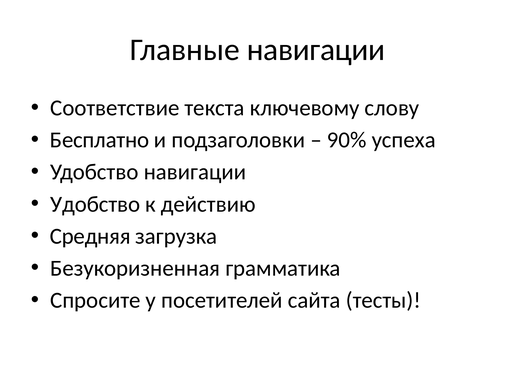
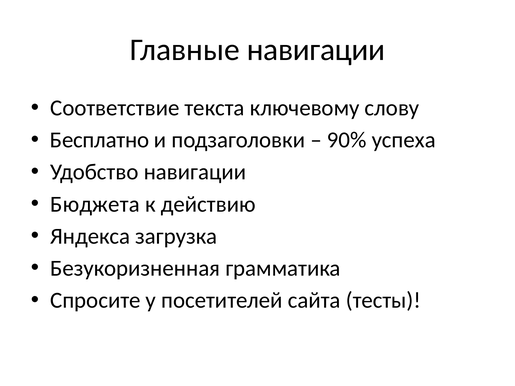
Удобство: Удобство -> Бюджета (95, 204)
Средняя: Средняя -> Яндекса (90, 236)
